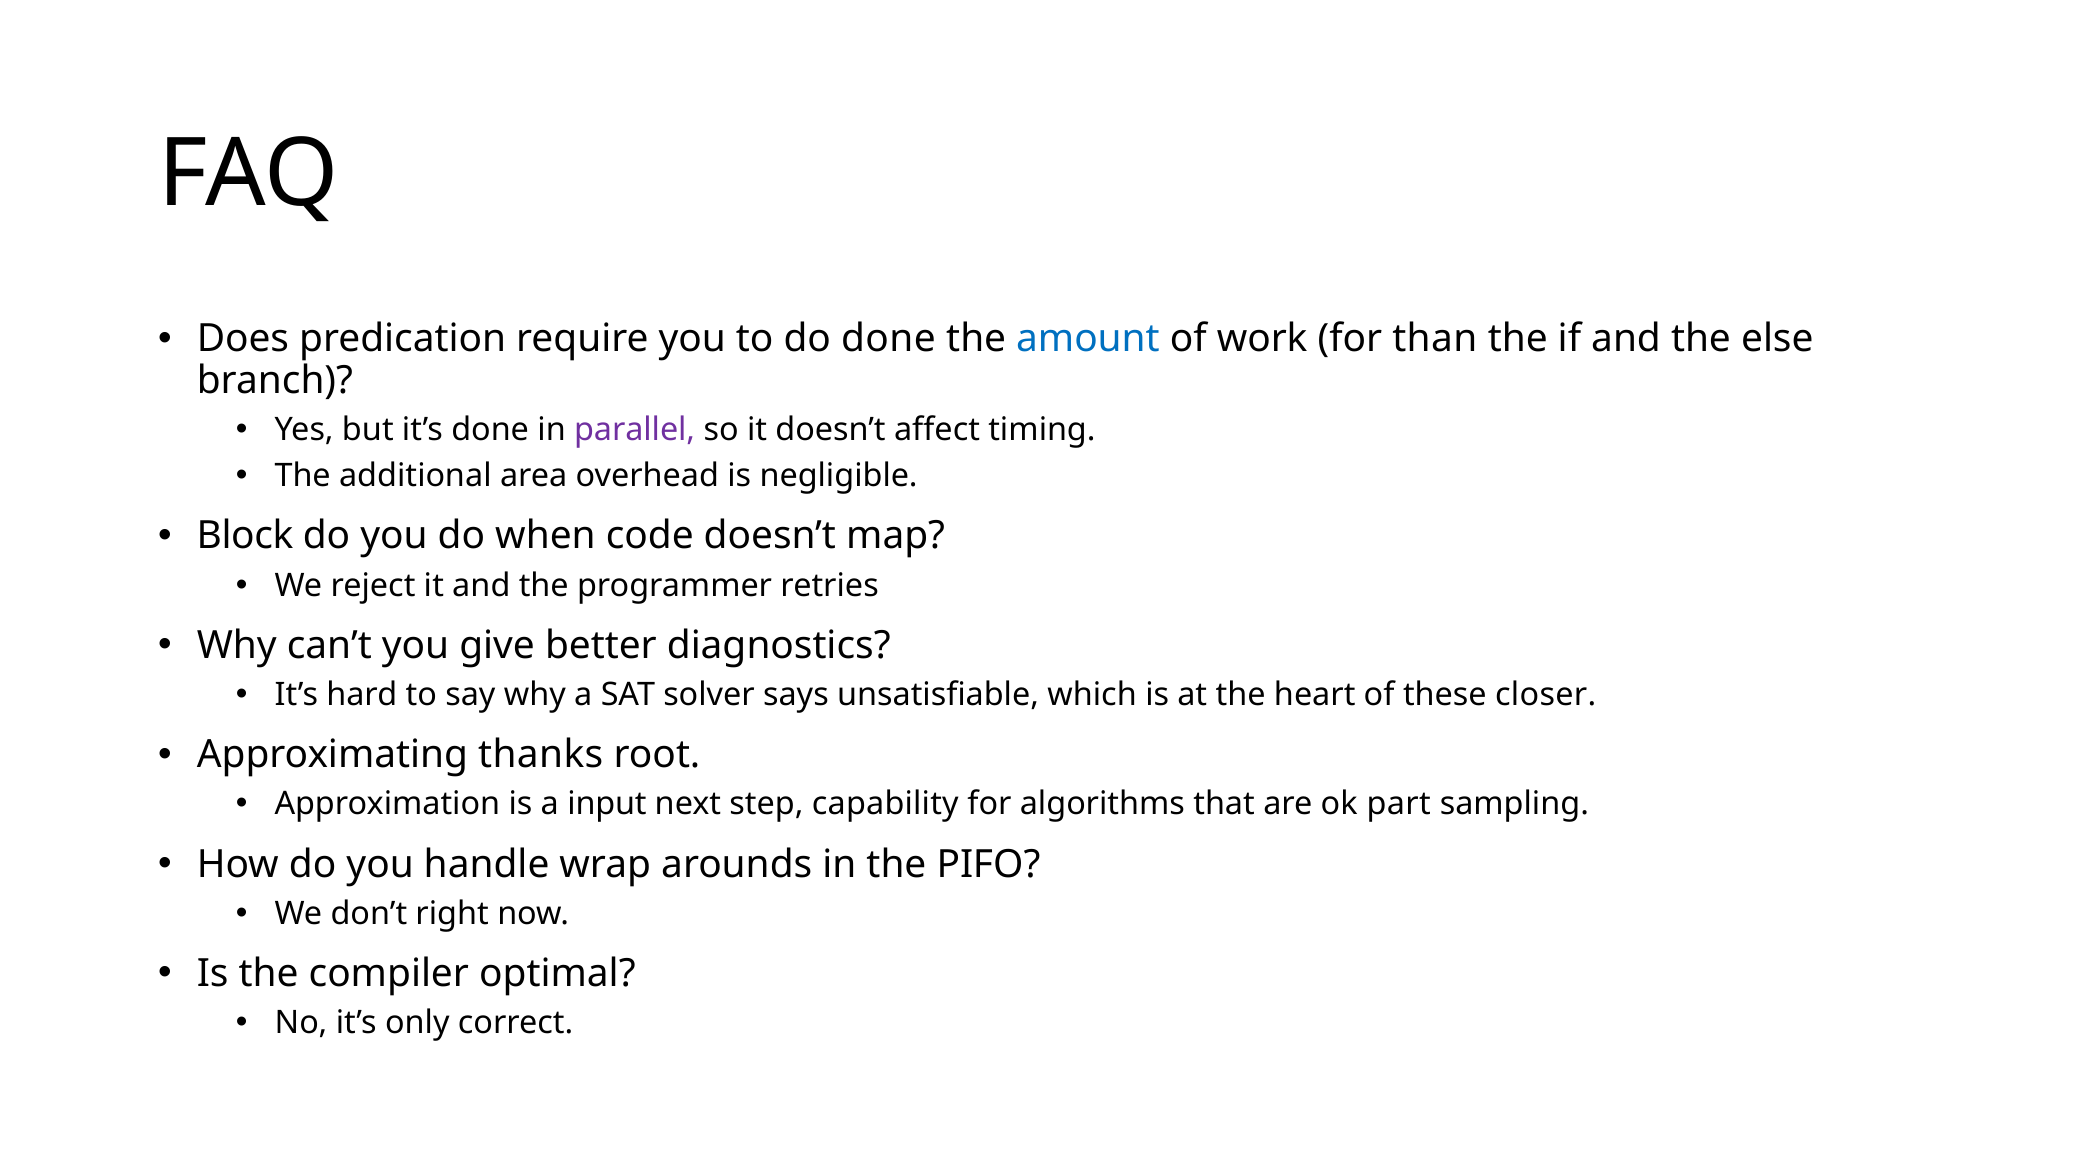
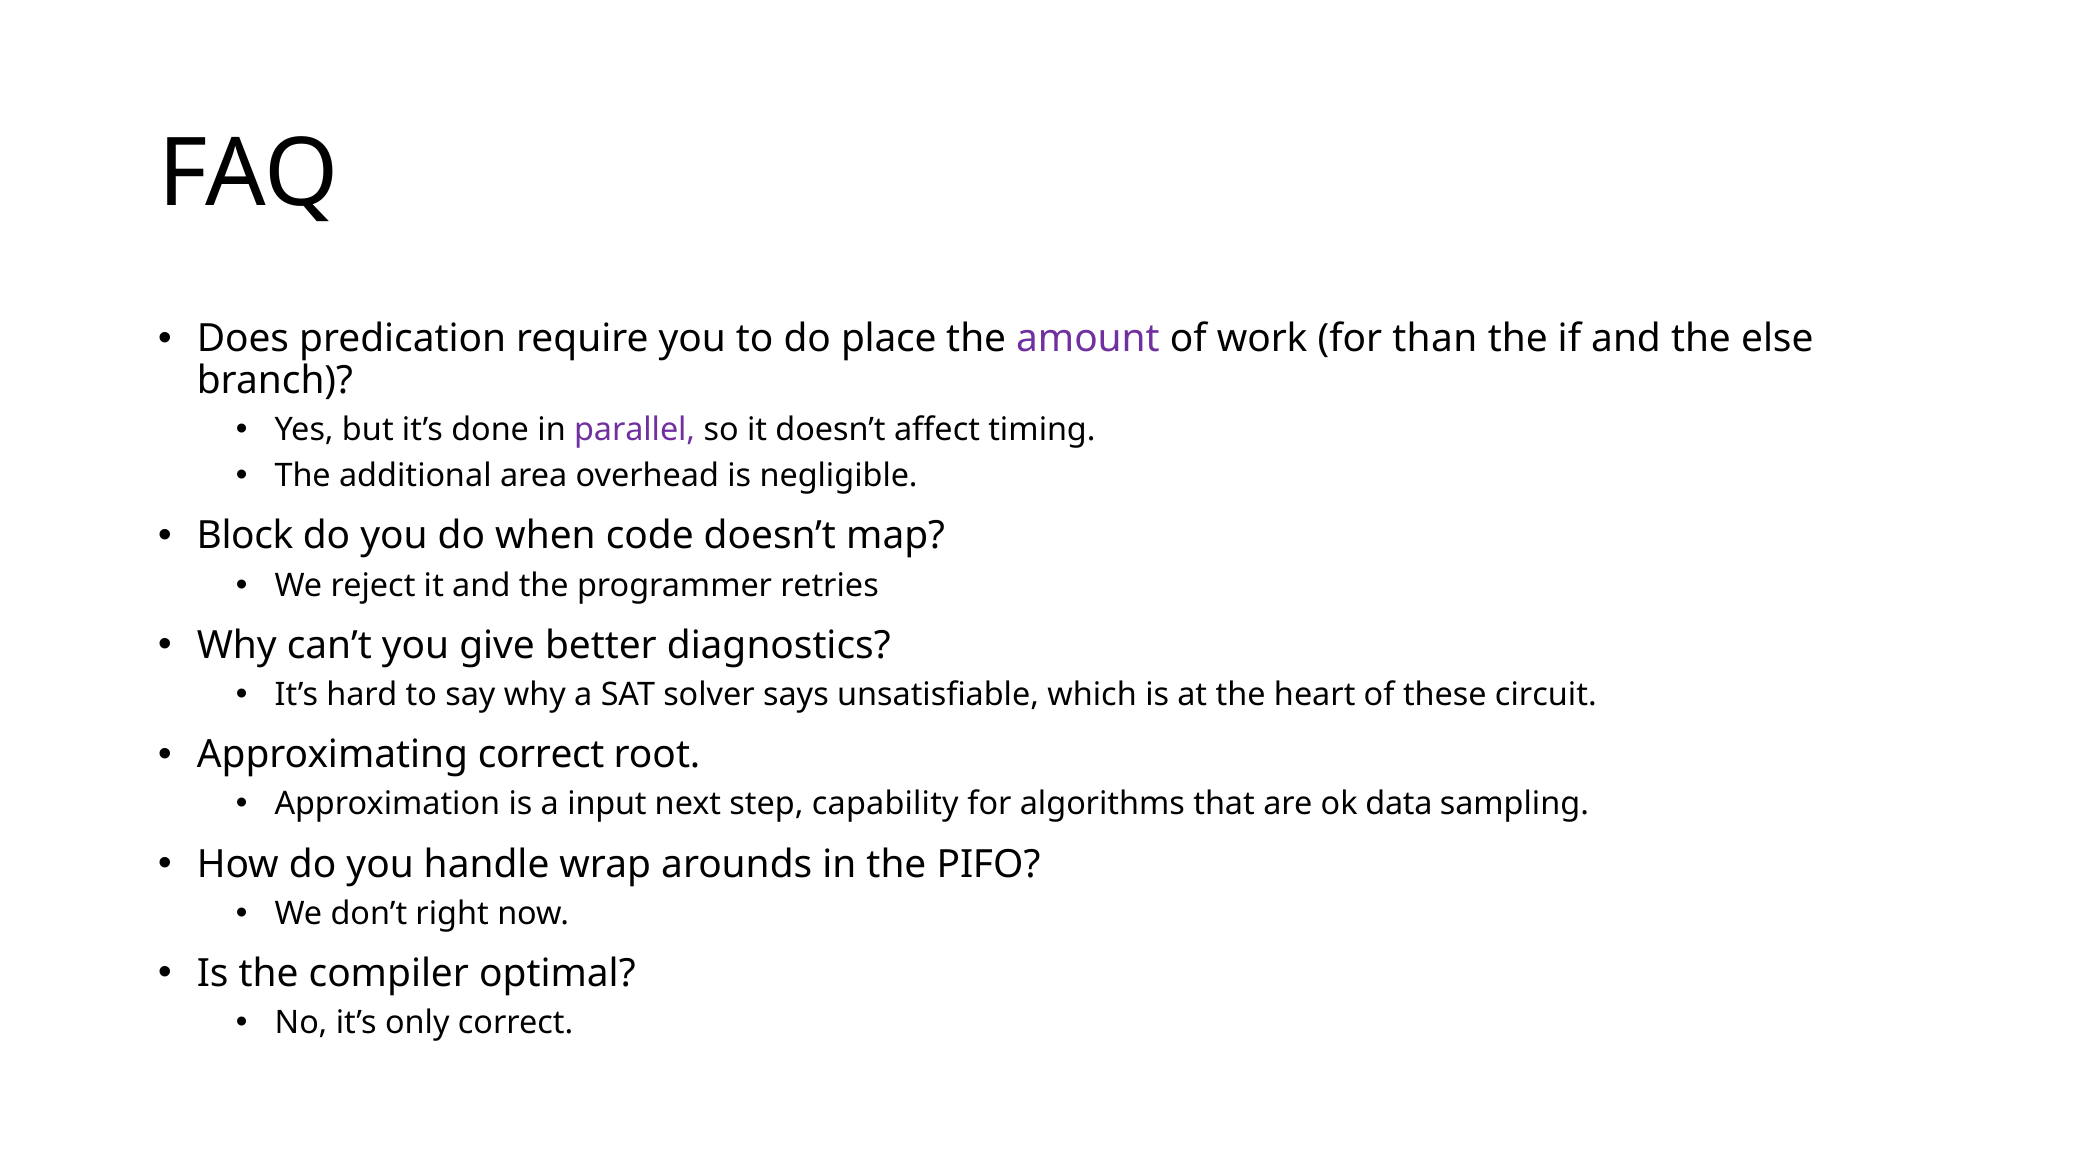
do done: done -> place (889, 339)
amount colour: blue -> purple (1088, 339)
closer: closer -> circuit (1546, 695)
Approximating thanks: thanks -> correct (541, 755)
part: part -> data (1399, 804)
